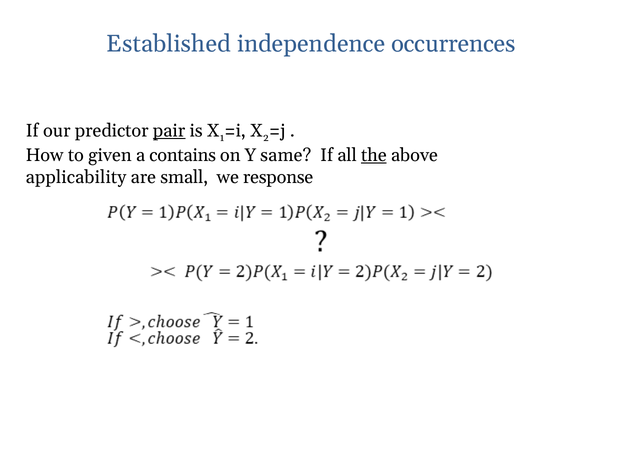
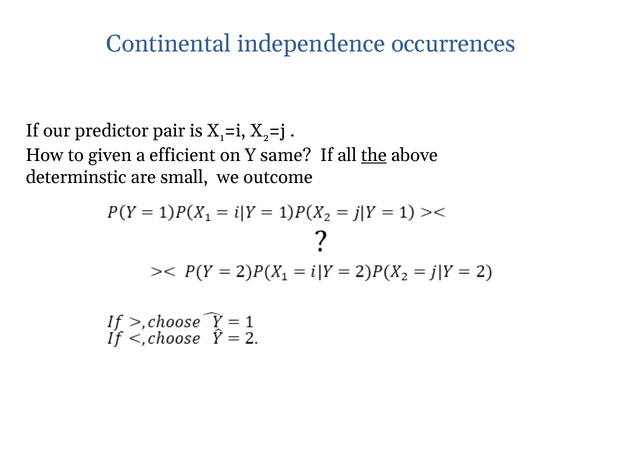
Established: Established -> Continental (169, 44)
pair underline: present -> none (169, 131)
contains: contains -> efficient (182, 155)
applicability: applicability -> determinstic (76, 177)
response: response -> outcome (278, 177)
